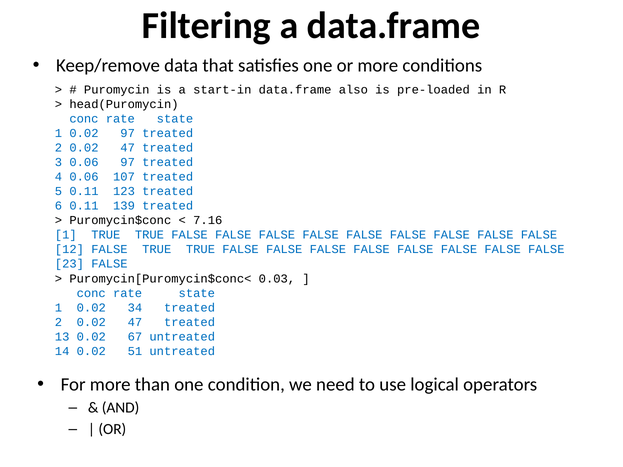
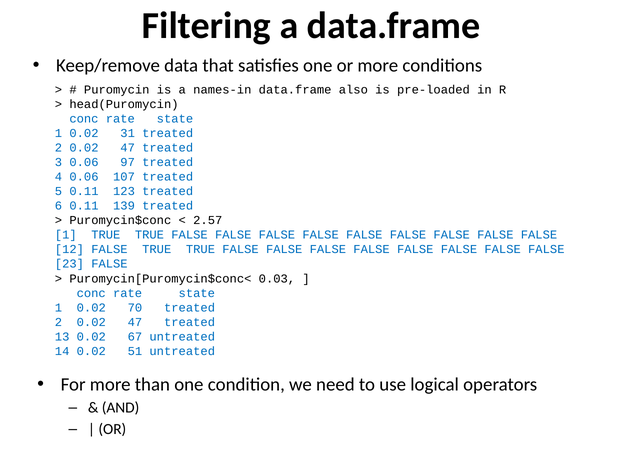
start-in: start-in -> names-in (222, 90)
0.02 97: 97 -> 31 (128, 133)
7.16: 7.16 -> 2.57 (208, 221)
34: 34 -> 70 (135, 308)
